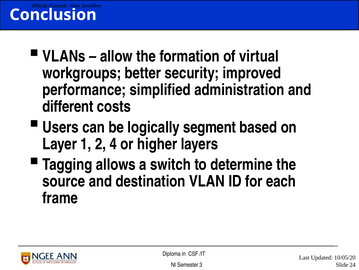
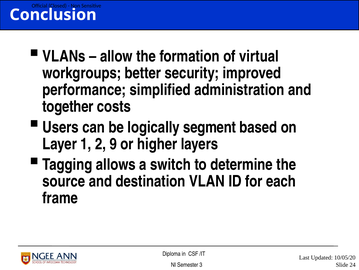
different: different -> together (68, 106)
4: 4 -> 9 (113, 144)
